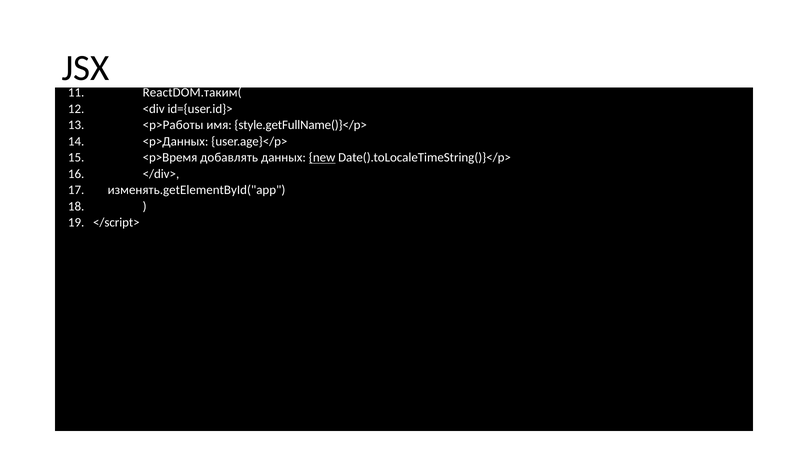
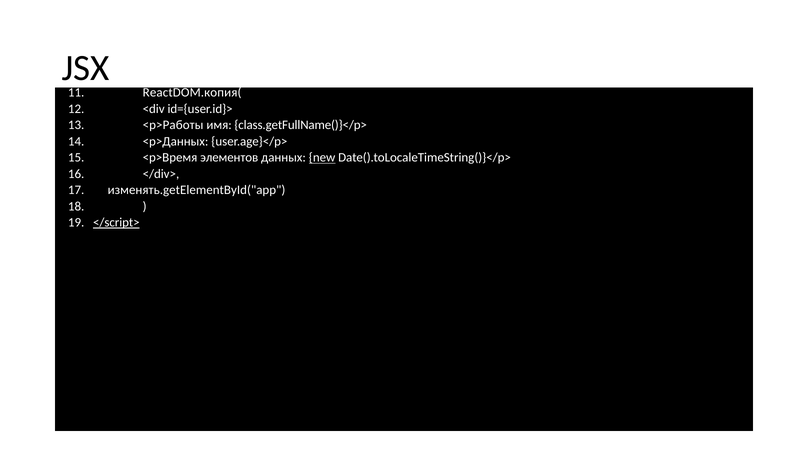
ReactDOM.таким(: ReactDOM.таким( -> ReactDOM.копия( (192, 93)
style.getFullName()}</p>: style.getFullName()}</p> -> class.getFullName()}</p> (301, 125)
добавлять: добавлять -> элементов (229, 157)
</script> underline: none -> present (116, 222)
